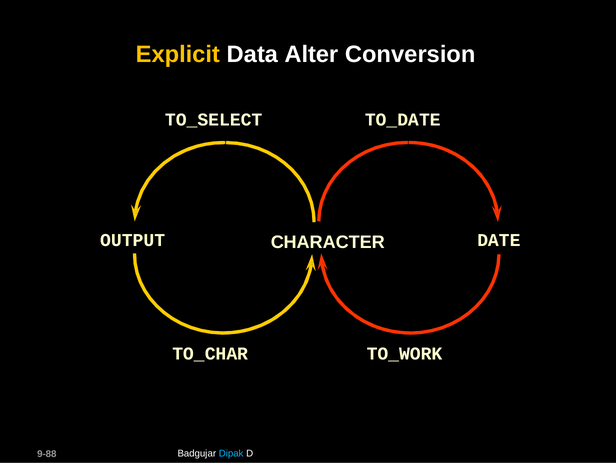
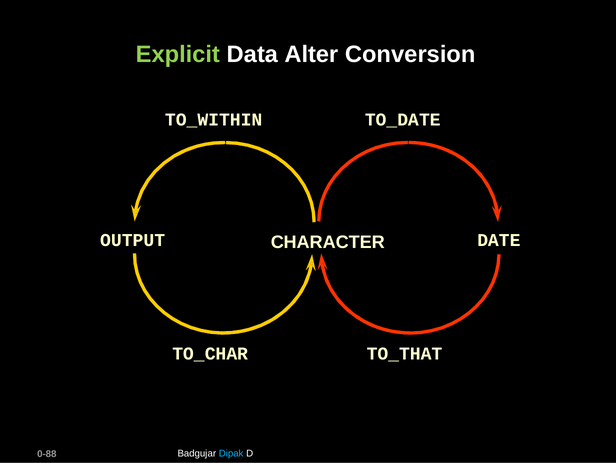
Explicit colour: yellow -> light green (178, 55)
TO_SELECT: TO_SELECT -> TO_WITHIN (214, 120)
TO_WORK: TO_WORK -> TO_THAT (404, 354)
9-88: 9-88 -> 0-88 (47, 454)
